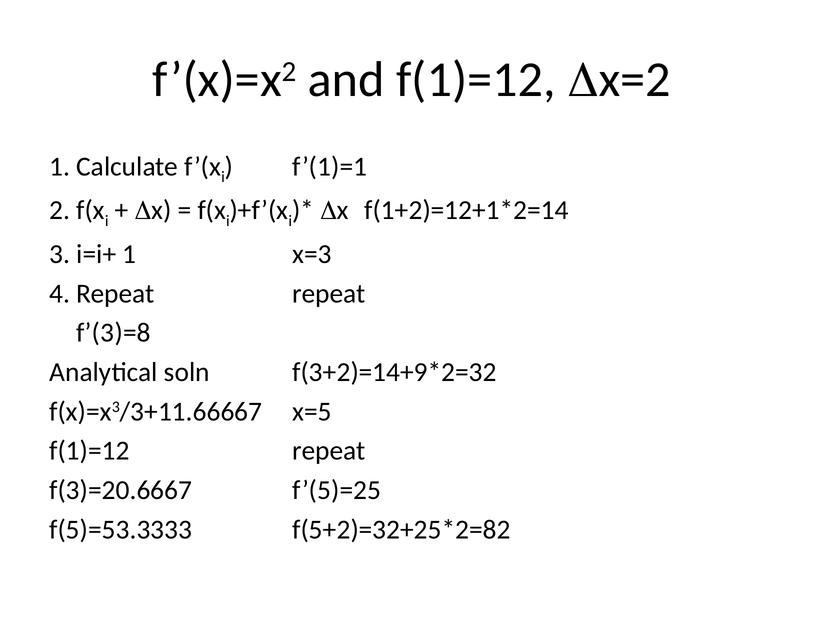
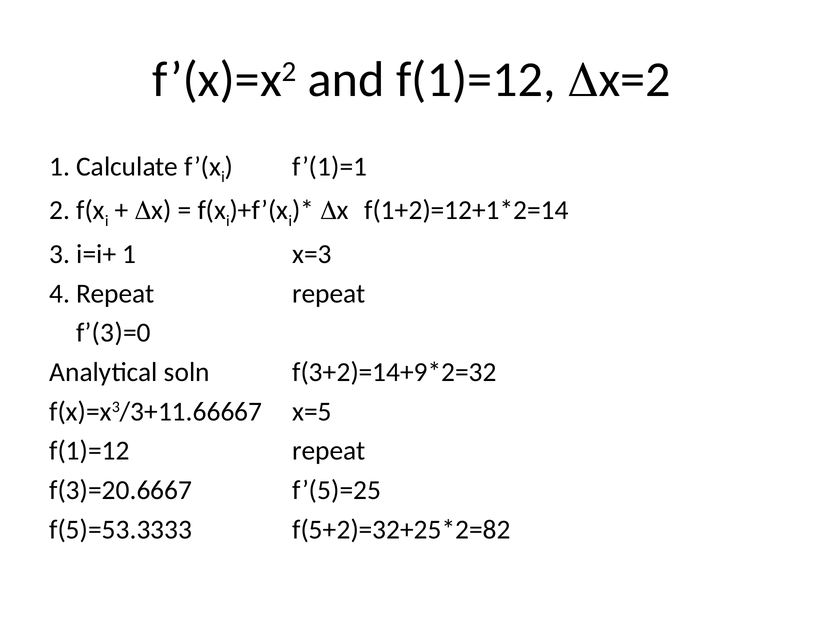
f’(3)=8: f’(3)=8 -> f’(3)=0 (114, 333)
